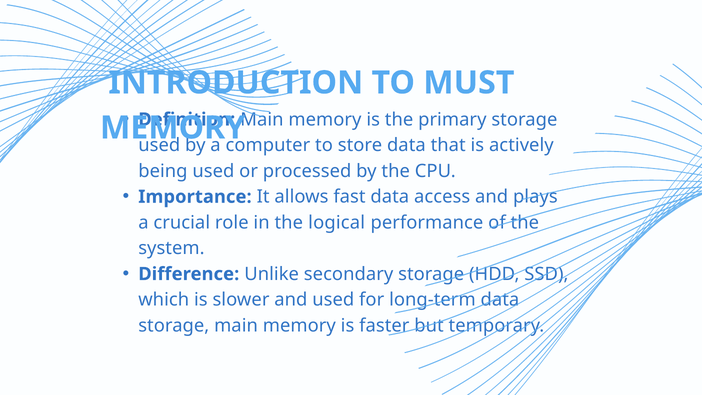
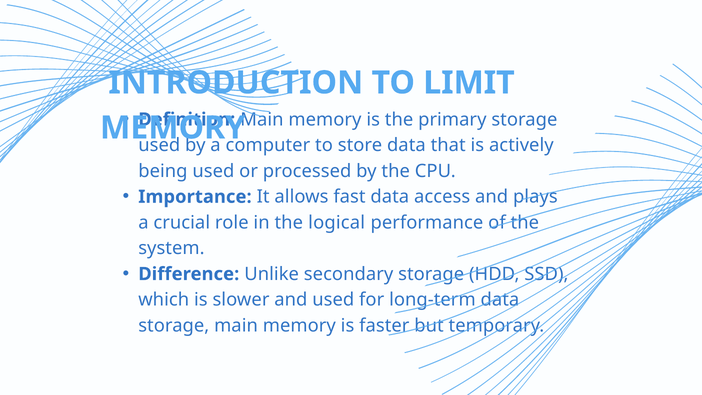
MUST: MUST -> LIMIT (469, 83)
